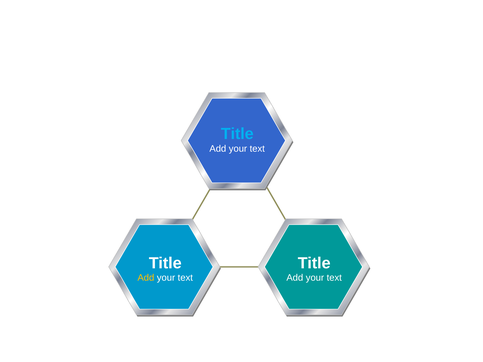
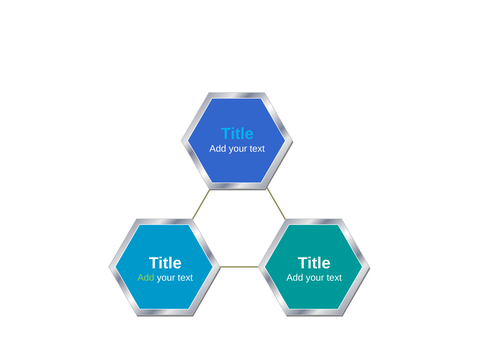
Add colour: yellow -> light green (146, 278)
